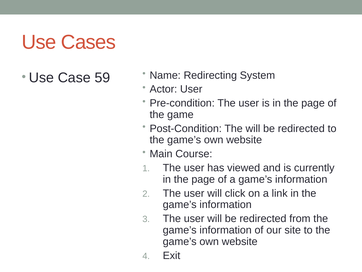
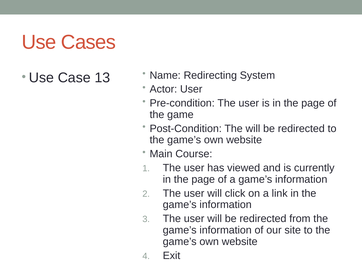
59: 59 -> 13 (102, 77)
